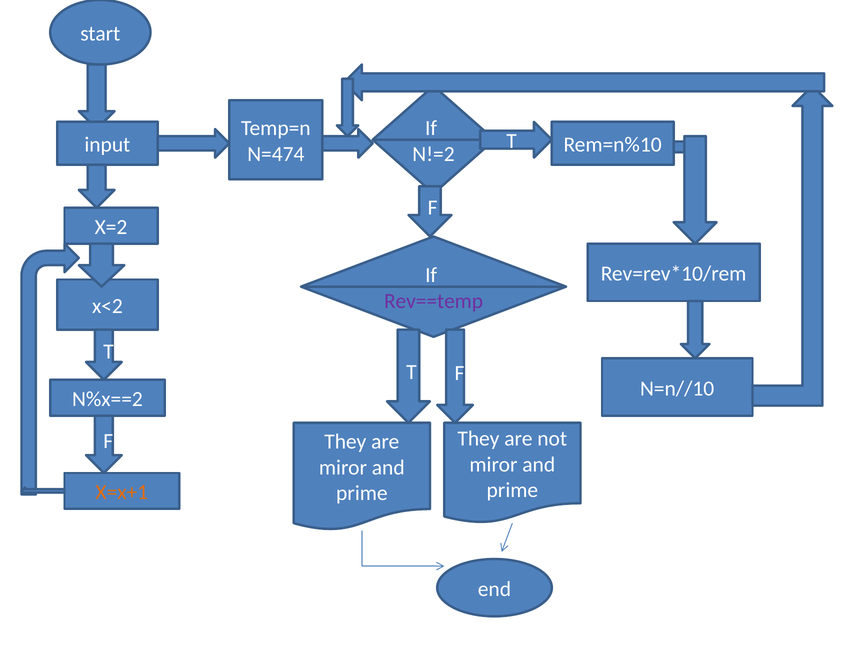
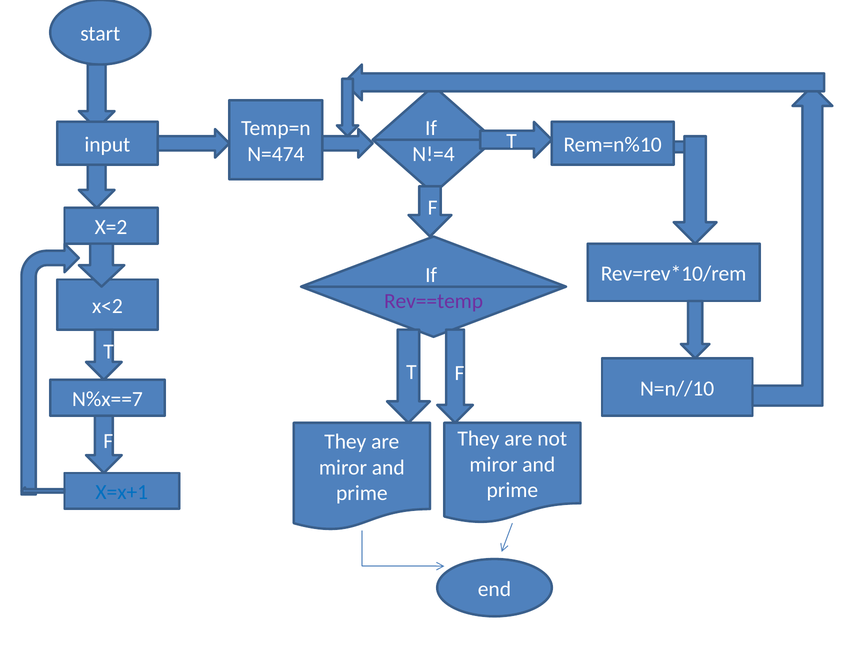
N!=2: N!=2 -> N!=4 (433, 154)
N%x==2: N%x==2 -> N%x==7 (107, 399)
X=x+1 colour: orange -> blue (122, 492)
